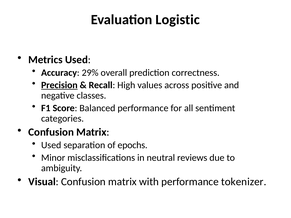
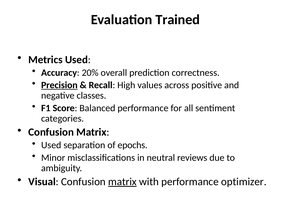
Logistic: Logistic -> Trained (178, 20)
29%: 29% -> 20% (90, 73)
matrix underline: none -> present (122, 182)
tokenizer: tokenizer -> optimizer (244, 182)
